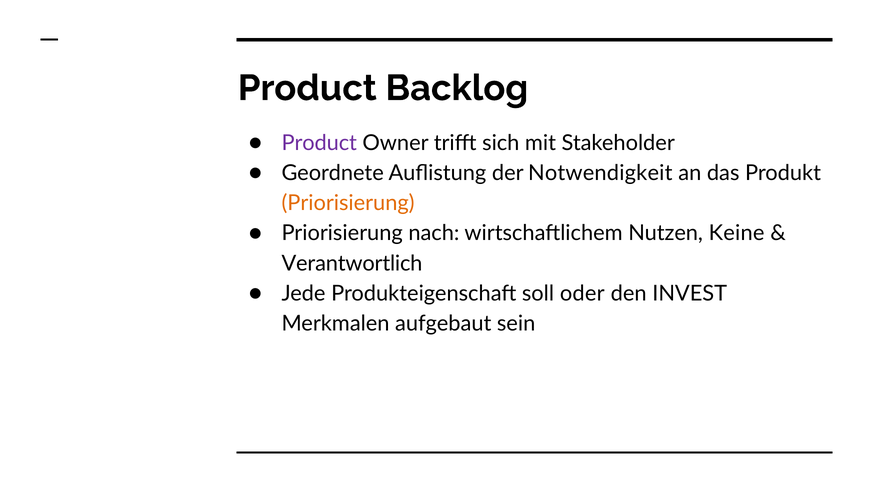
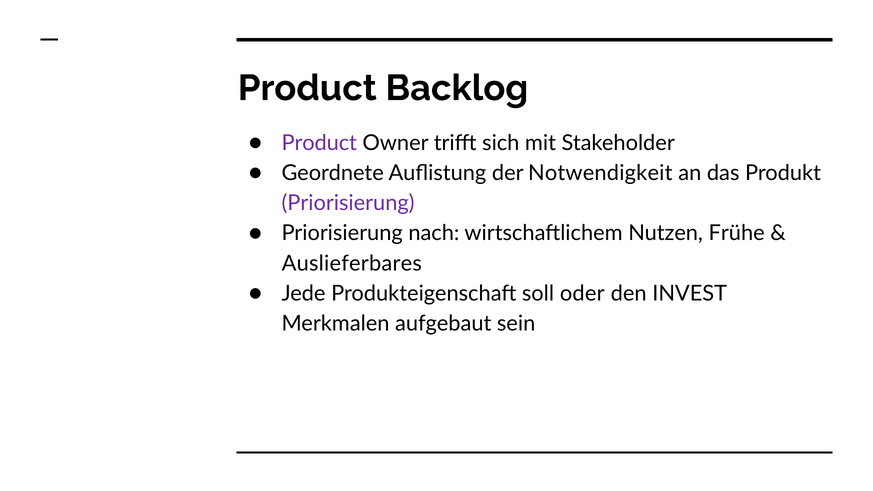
Priorisierung colour: orange -> purple (348, 203)
Keine: Keine -> Frühe (737, 233)
Verantwortlich: Verantwortlich -> Auslieferbares (352, 263)
